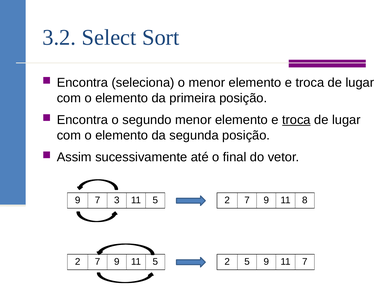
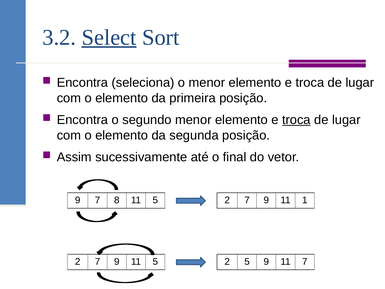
Select underline: none -> present (109, 37)
3: 3 -> 8 (117, 200)
8: 8 -> 1 (305, 200)
